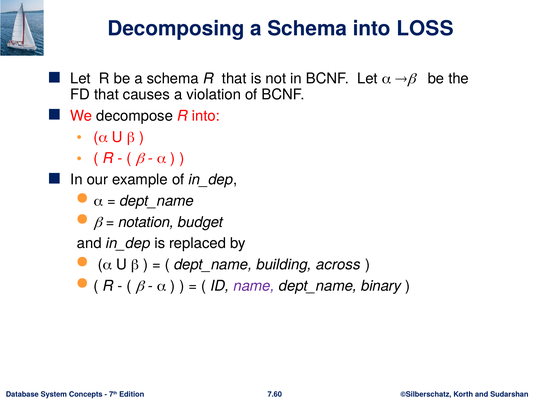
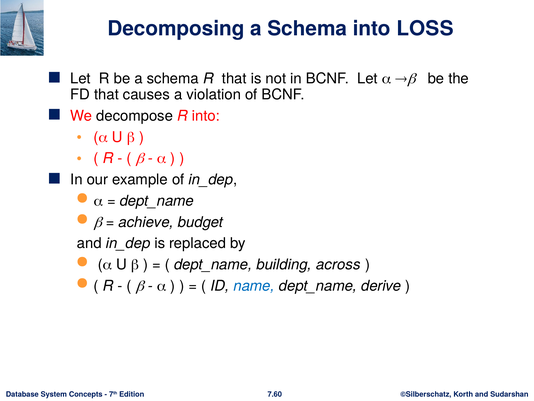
notation: notation -> achieve (146, 222)
name colour: purple -> blue (254, 285)
binary: binary -> derive (381, 285)
